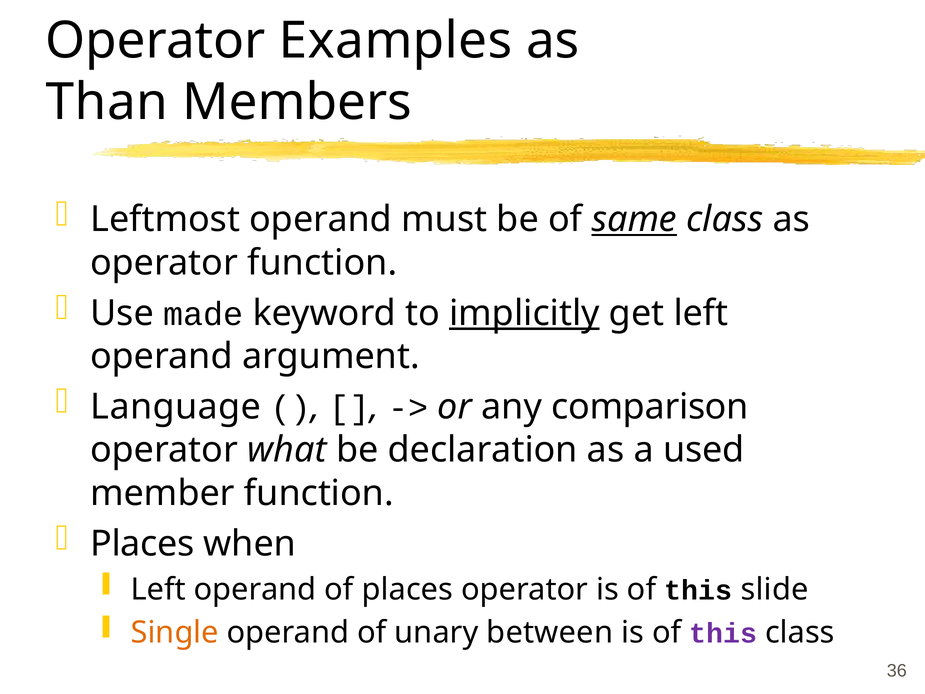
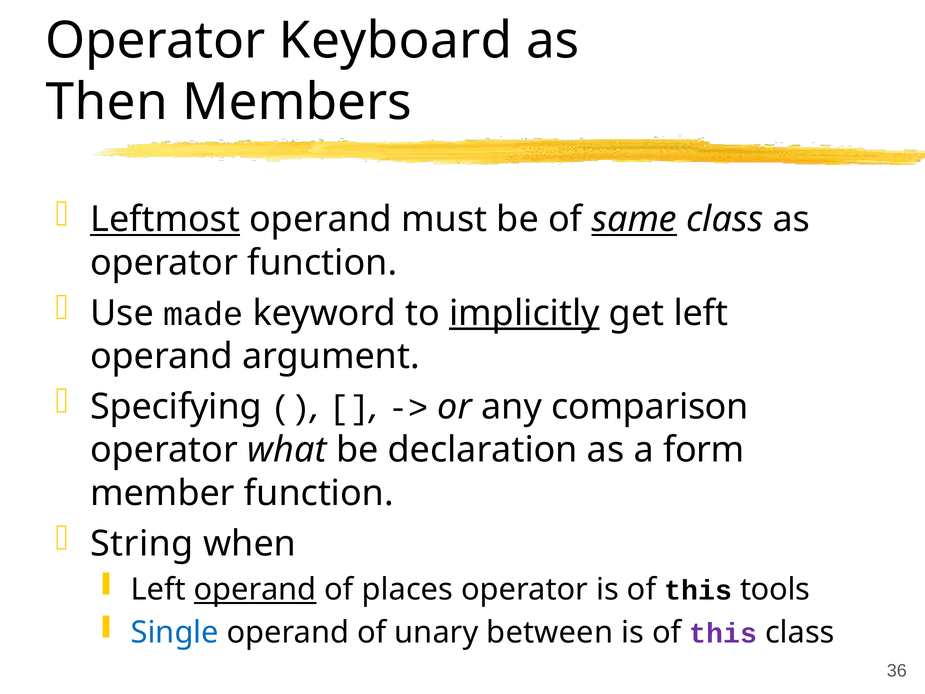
Examples: Examples -> Keyboard (396, 41)
Than: Than -> Then (107, 102)
Leftmost underline: none -> present (165, 220)
Language: Language -> Specifying (176, 407)
used: used -> form (704, 450)
Places: Places -> String (142, 543)
operand underline: none -> present (255, 589)
slide: slide -> tools (775, 589)
Single colour: orange -> blue (175, 633)
